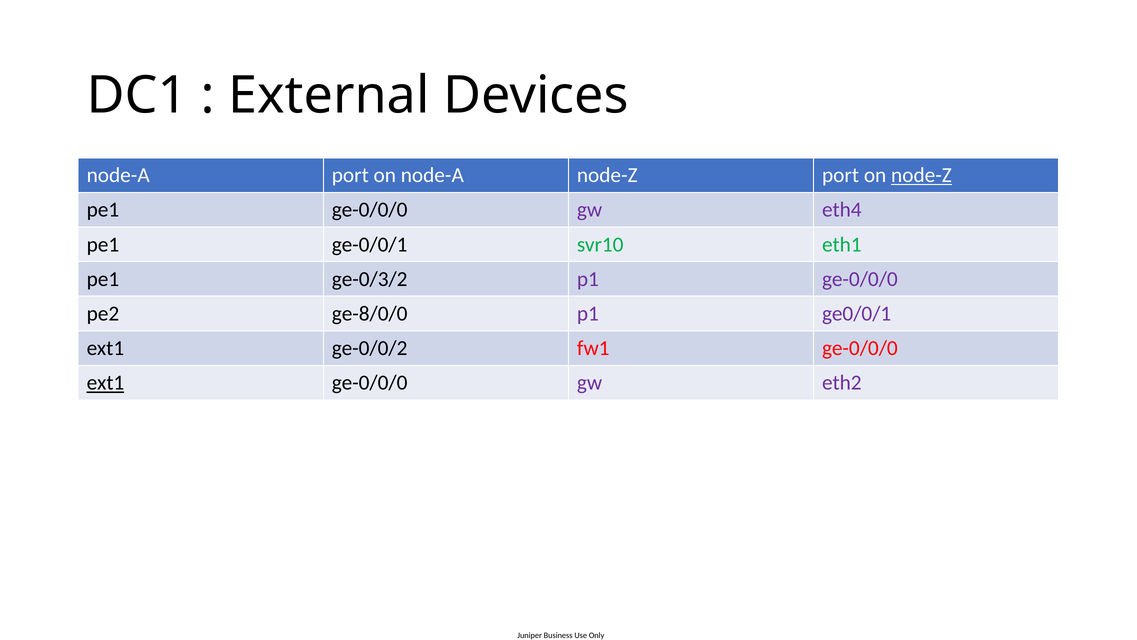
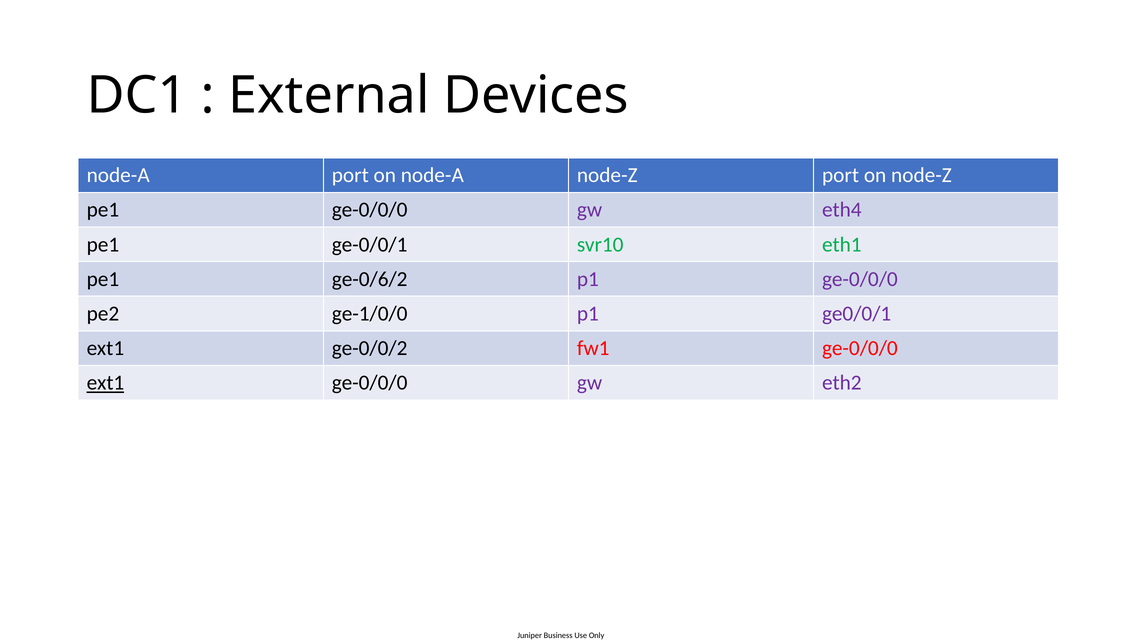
node-Z underline: present -> none (921, 175)
ge-0/3/2: ge-0/3/2 -> ge-0/6/2 (370, 279)
ge-8/0/0: ge-8/0/0 -> ge-1/0/0 (370, 314)
